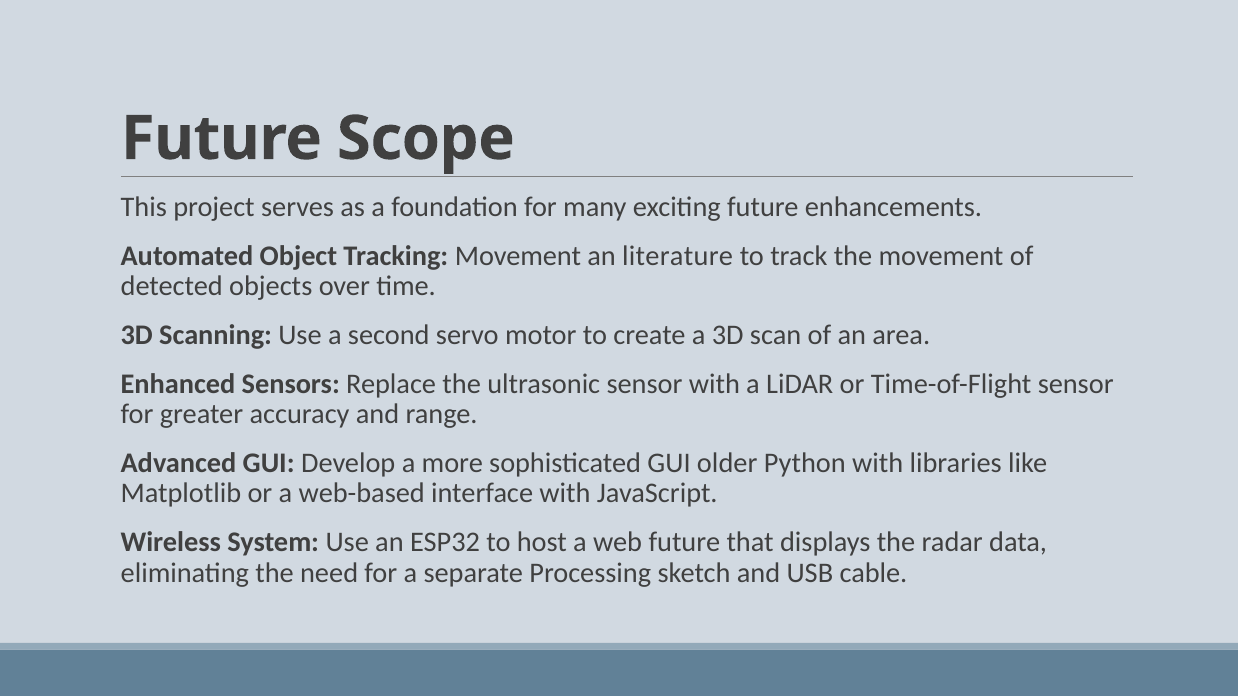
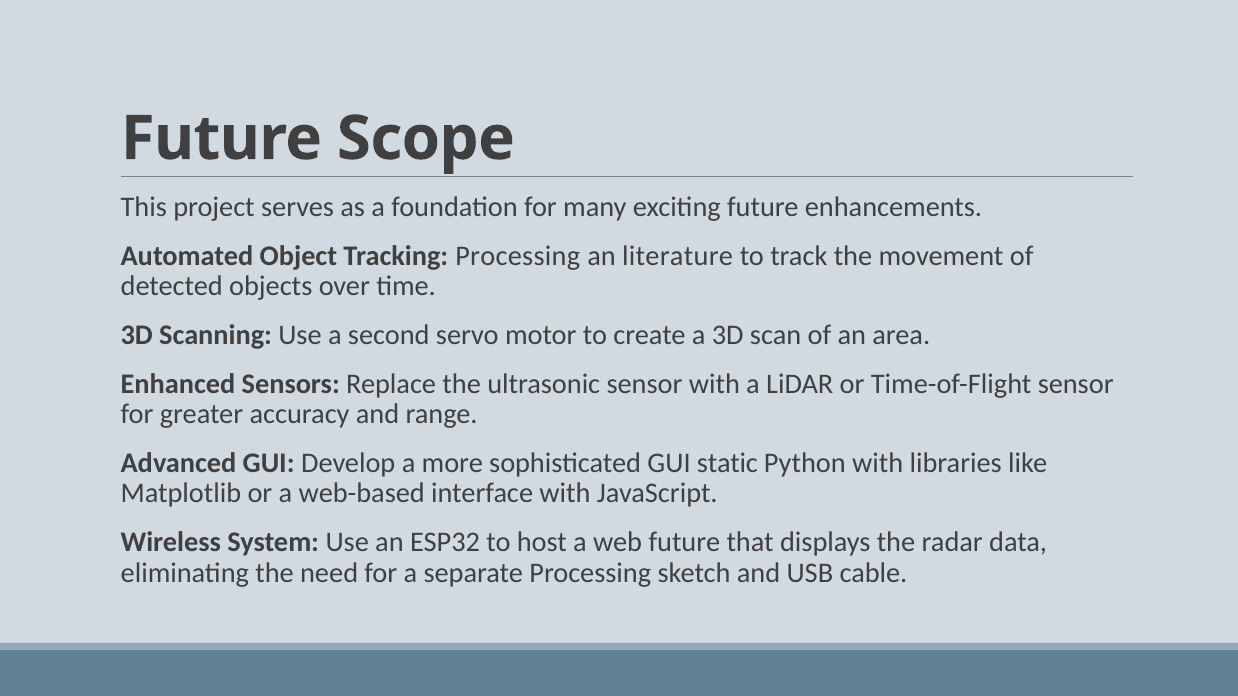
Tracking Movement: Movement -> Processing (518, 256)
older: older -> static (727, 463)
